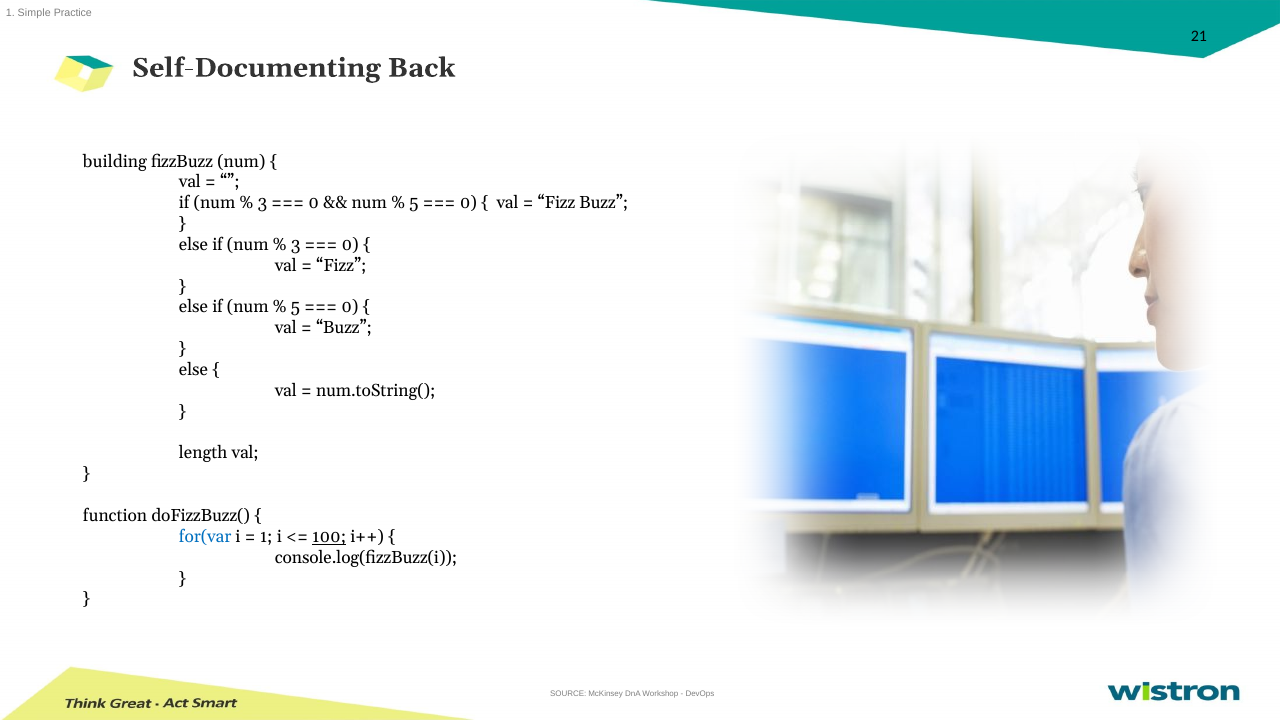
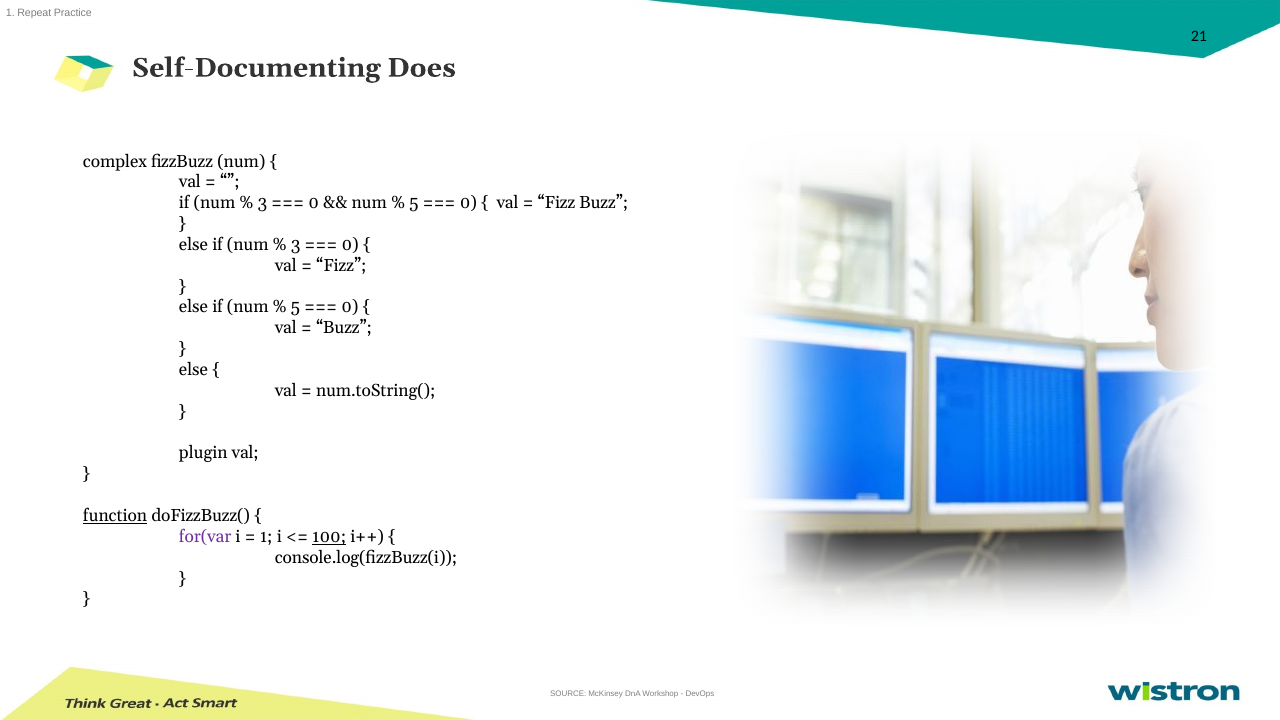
Simple: Simple -> Repeat (34, 13)
Back: Back -> Does (422, 68)
building: building -> complex (115, 161)
length: length -> plugin (203, 453)
function underline: none -> present (115, 516)
for(var colour: blue -> purple (205, 537)
